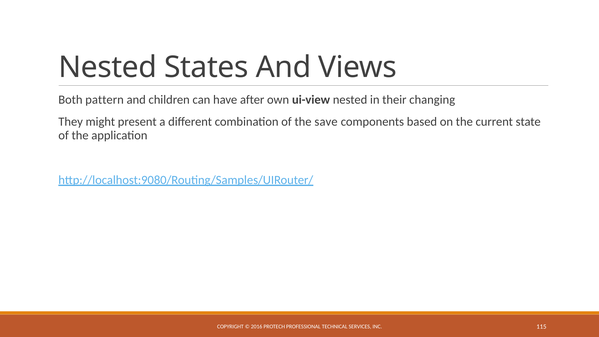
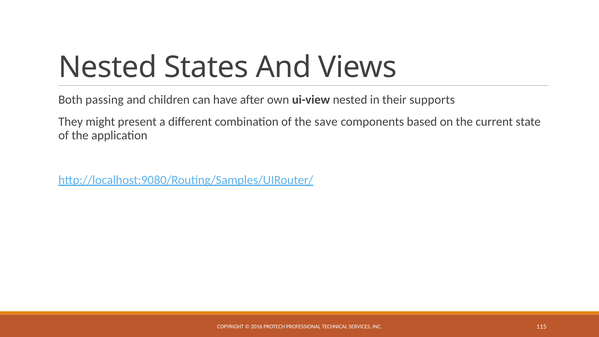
pattern: pattern -> passing (105, 100)
changing: changing -> supports (432, 100)
